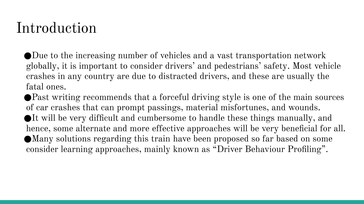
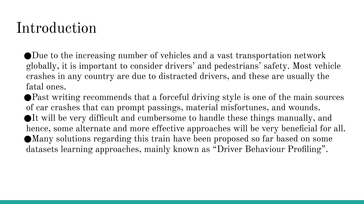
consider: consider -> datasets (42, 150)
